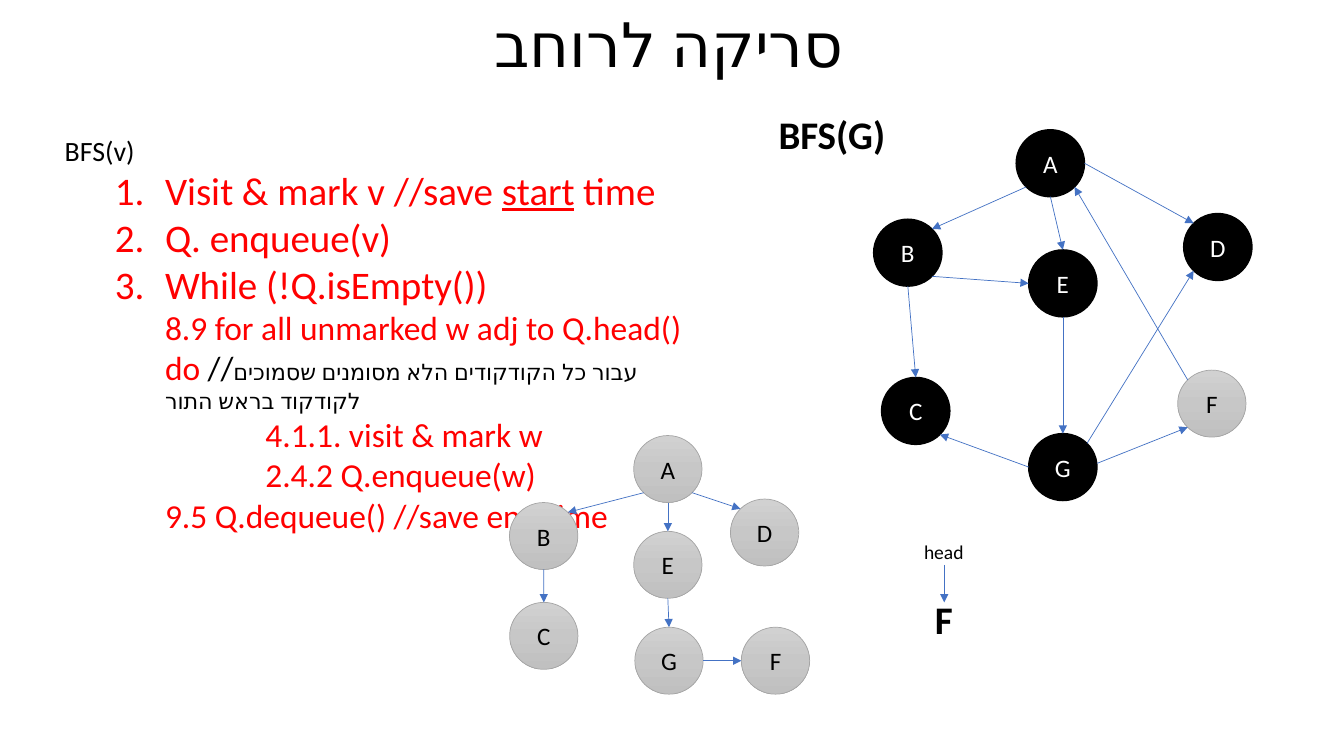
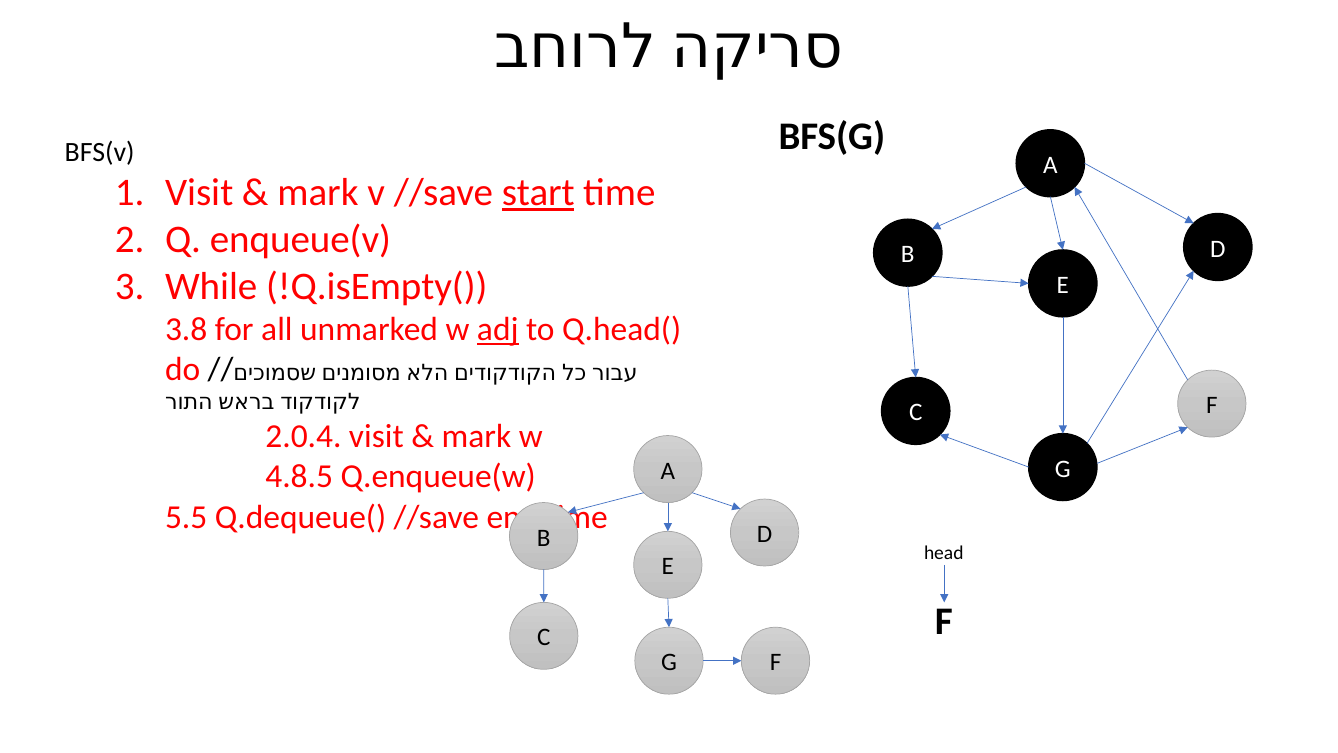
8.9: 8.9 -> 3.8 (186, 330)
adj underline: none -> present (498, 330)
4.1.1: 4.1.1 -> 2.0.4 (303, 437)
2.4.2: 2.4.2 -> 4.8.5 (299, 477)
9.5: 9.5 -> 5.5 (186, 517)
